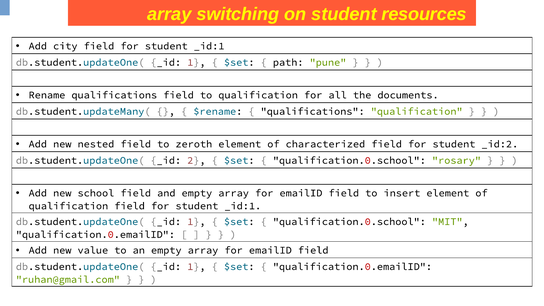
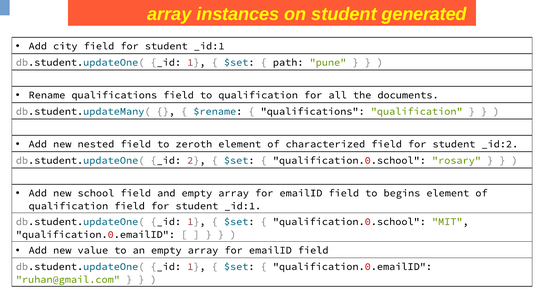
switching: switching -> instances (238, 14)
resources: resources -> generated (424, 14)
insert: insert -> begins (402, 193)
